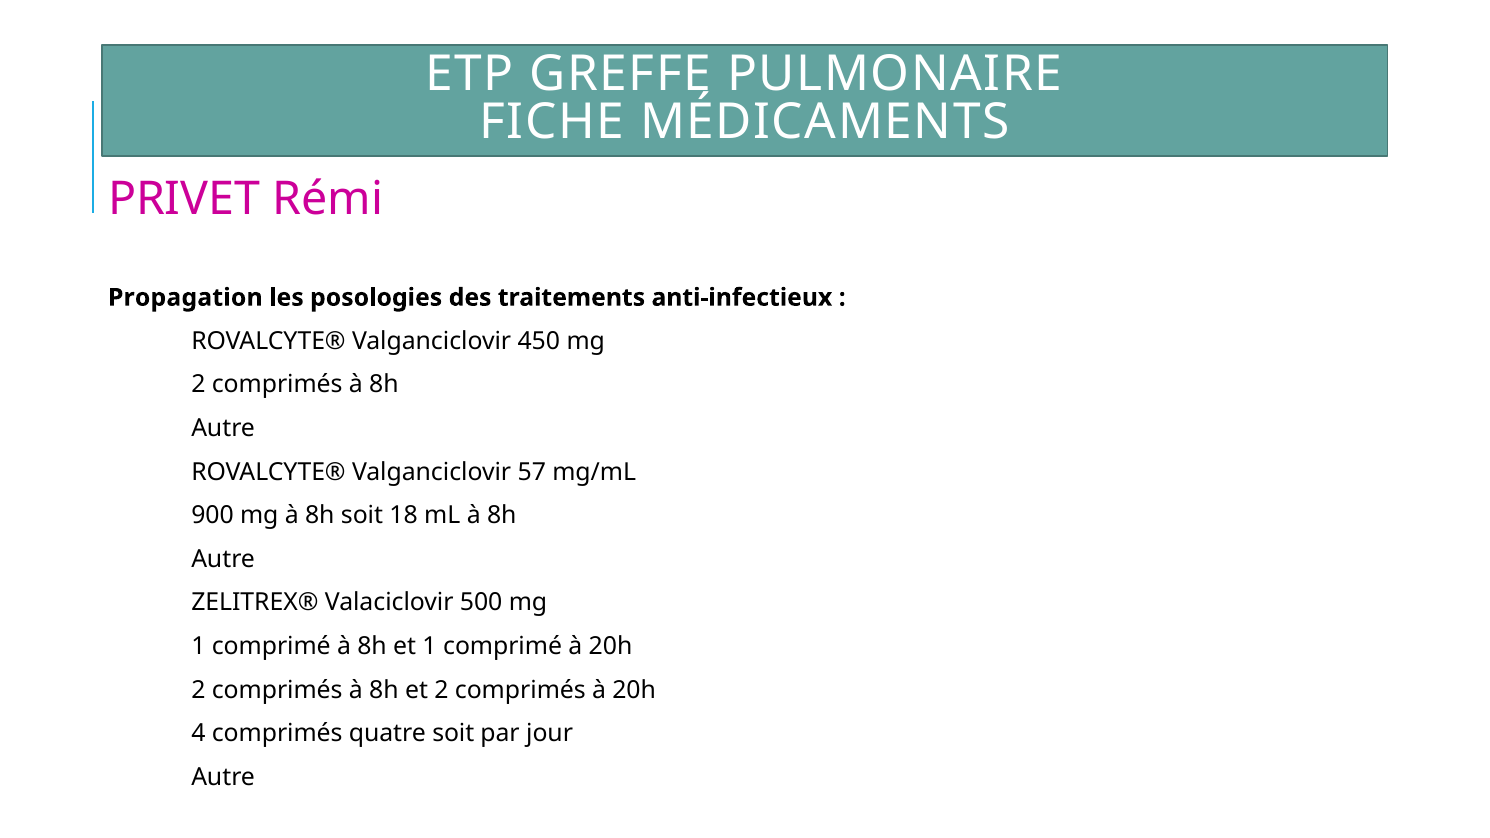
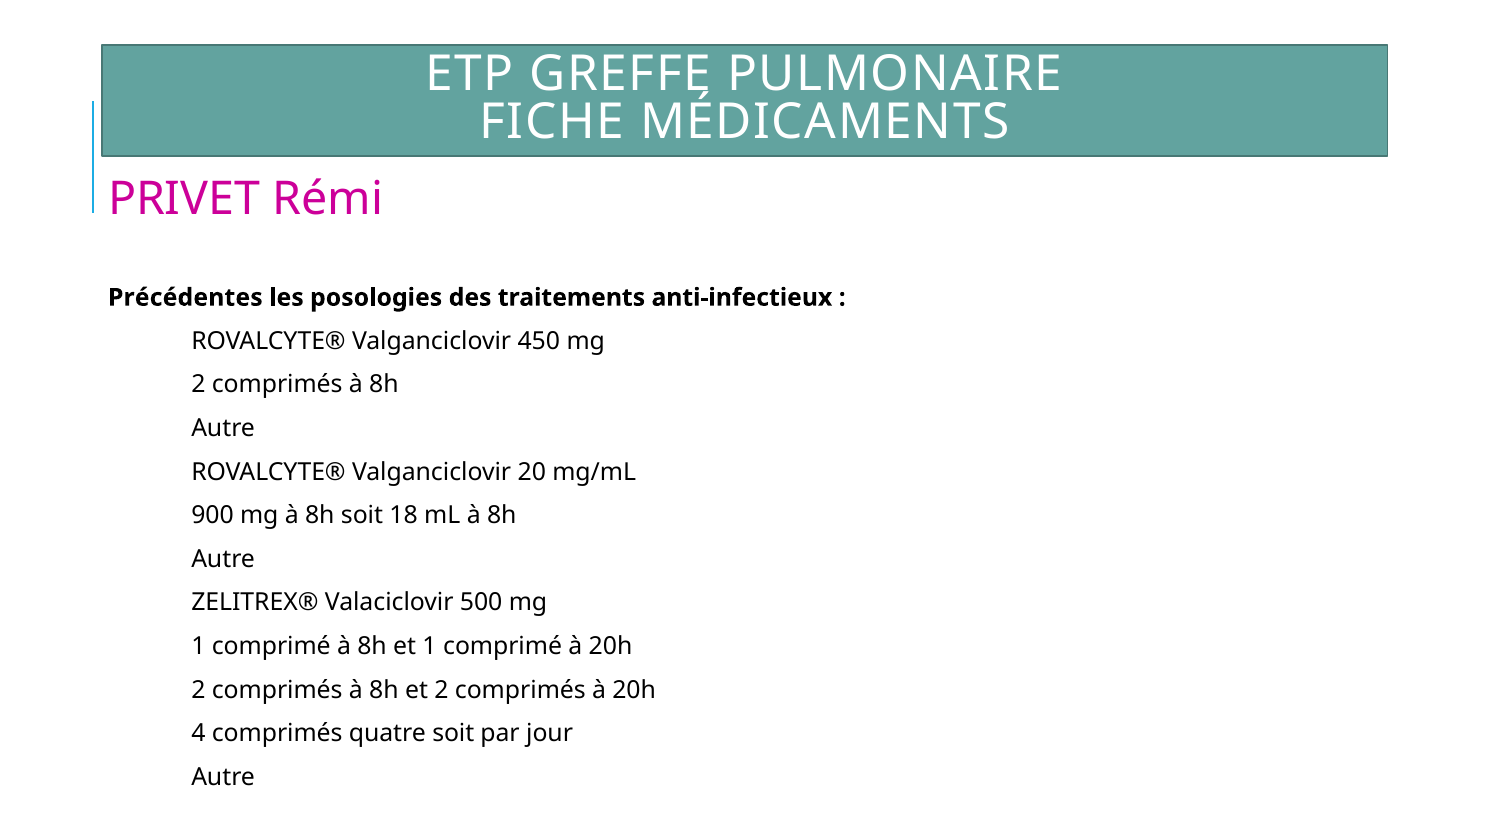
Propagation: Propagation -> Précédentes (185, 298)
57: 57 -> 20 (532, 472)
